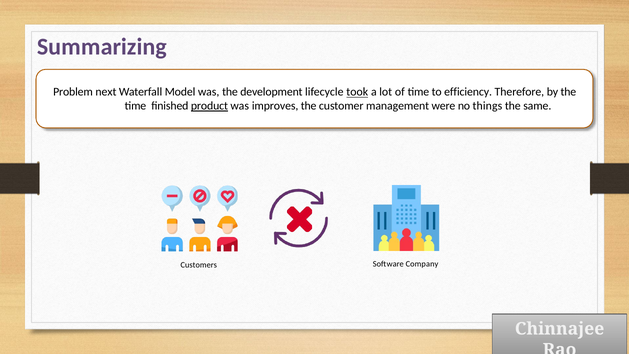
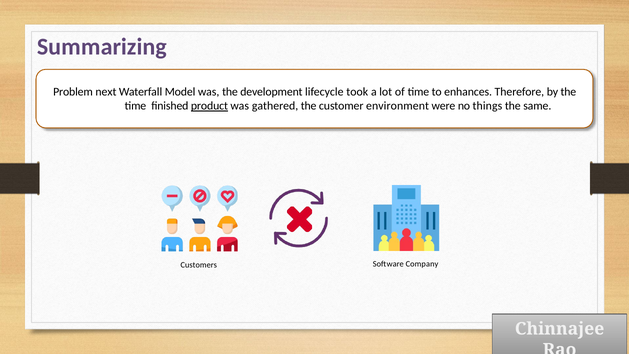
took underline: present -> none (357, 92)
efficiency: efficiency -> enhances (468, 92)
improves: improves -> gathered (275, 106)
management: management -> environment (398, 106)
